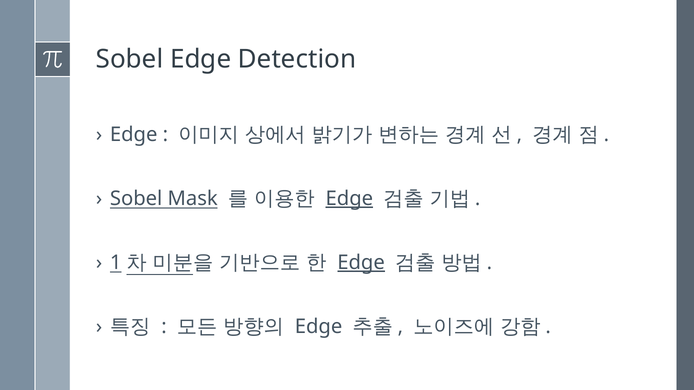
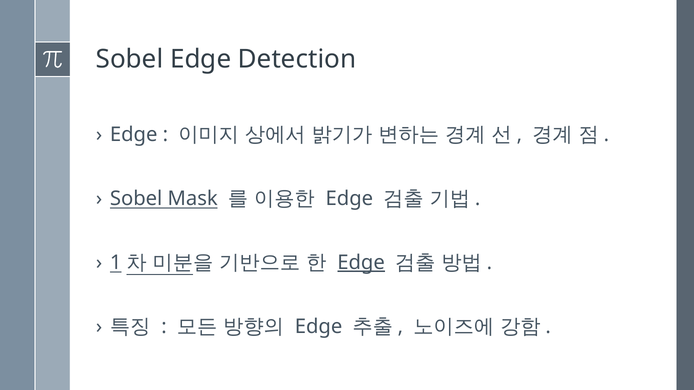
Edge underline: present -> none (349, 199)
